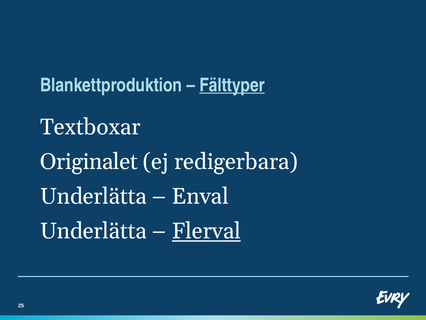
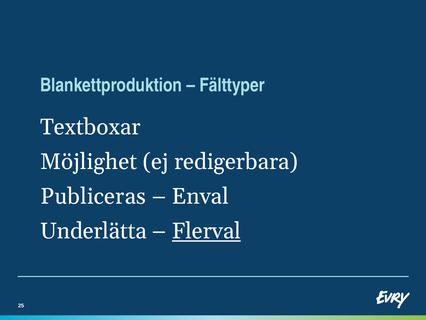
Fälttyper underline: present -> none (232, 85)
Originalet: Originalet -> Möjlighet (89, 161)
Underlätta: Underlätta -> Publiceras (93, 196)
